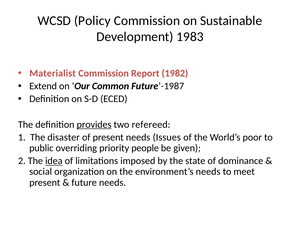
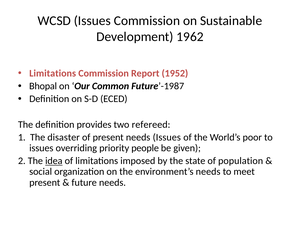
WCSD Policy: Policy -> Issues (92, 21)
1983: 1983 -> 1962 (190, 37)
Materialist: Materialist -> Limitations (53, 73)
1982: 1982 -> 1952 (175, 73)
Extend: Extend -> Bhopal (43, 86)
provides underline: present -> none (94, 125)
public: public -> issues (41, 148)
dominance: dominance -> population (241, 161)
